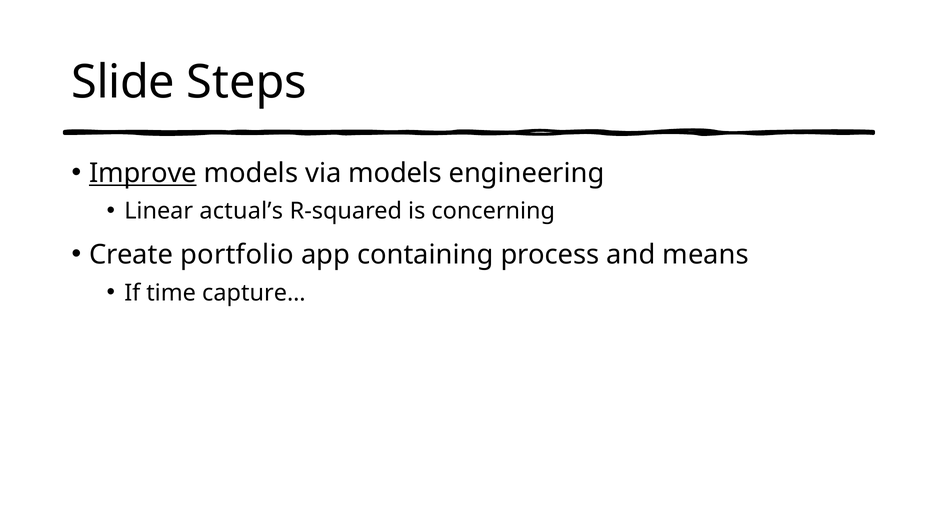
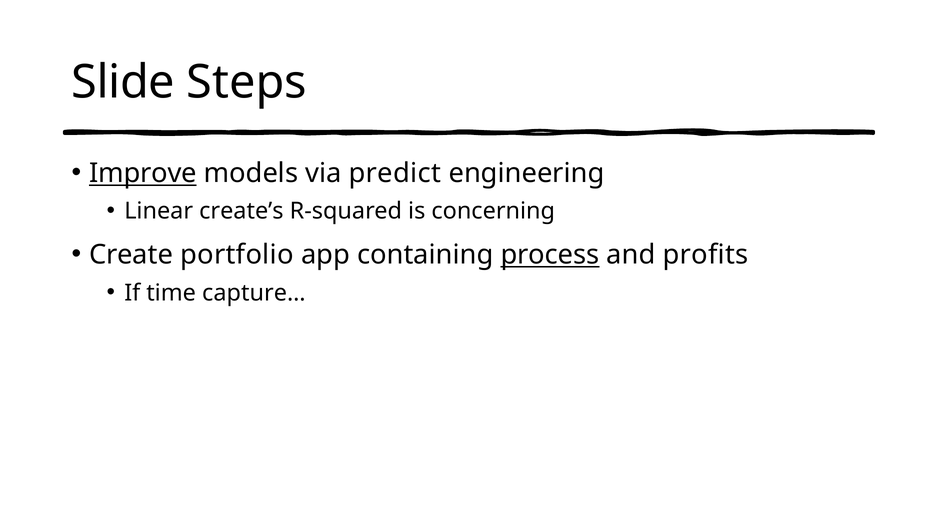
via models: models -> predict (395, 174)
actual’s: actual’s -> create’s (241, 211)
process underline: none -> present (550, 255)
means: means -> profits (705, 255)
